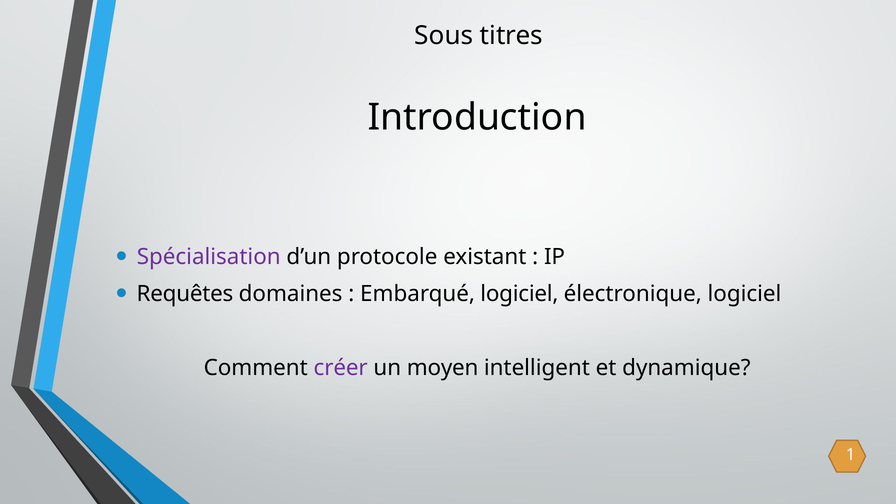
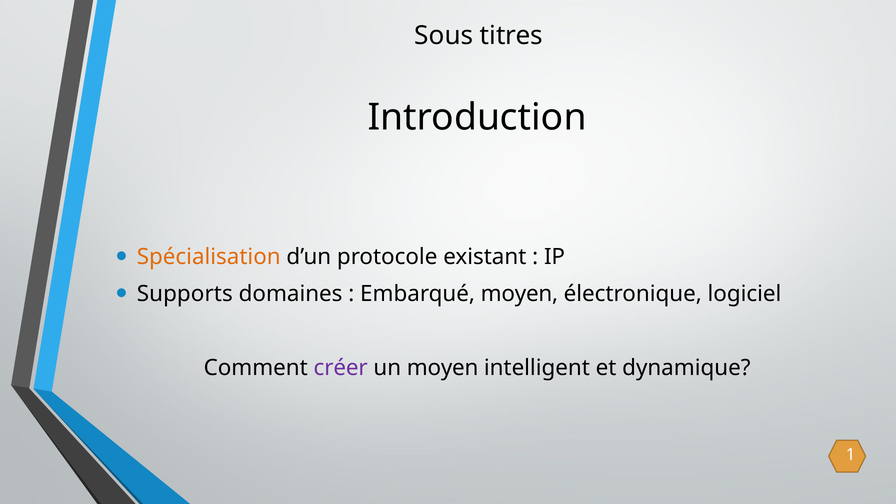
Spécialisation colour: purple -> orange (209, 257)
Requêtes: Requêtes -> Supports (185, 294)
Embarqué logiciel: logiciel -> moyen (519, 294)
